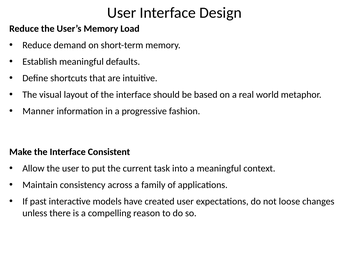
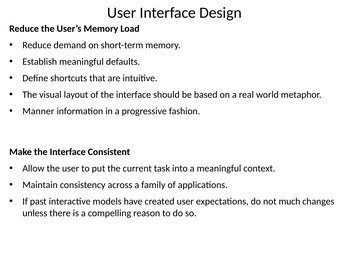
loose: loose -> much (290, 201)
